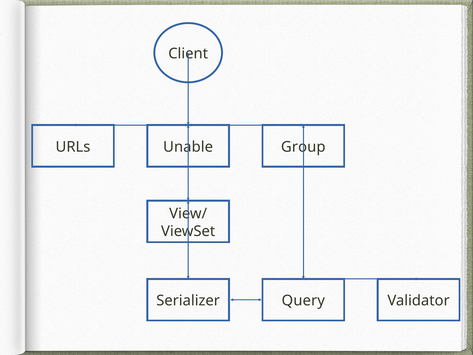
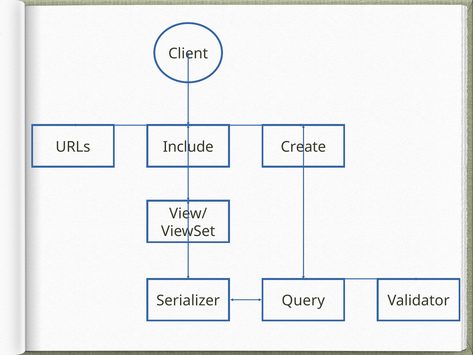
Unable: Unable -> Include (188, 147)
Group: Group -> Create (303, 147)
